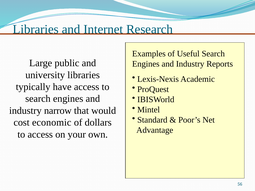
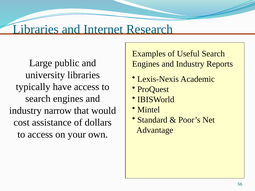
economic: economic -> assistance (52, 123)
